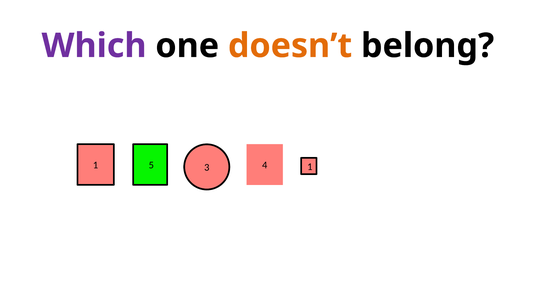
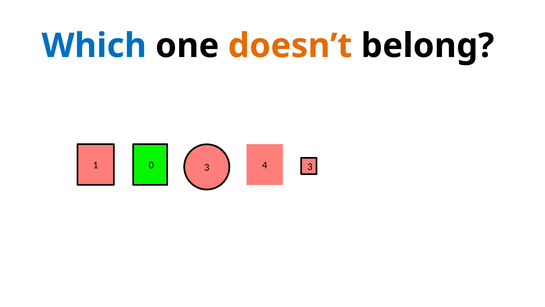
Which colour: purple -> blue (94, 46)
5: 5 -> 0 (151, 165)
4 1: 1 -> 3 (310, 166)
